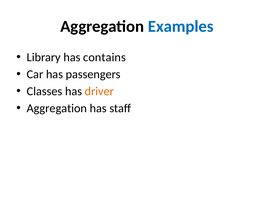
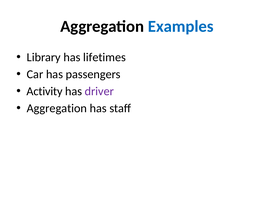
contains: contains -> lifetimes (105, 57)
Classes: Classes -> Activity (45, 92)
driver colour: orange -> purple (99, 92)
